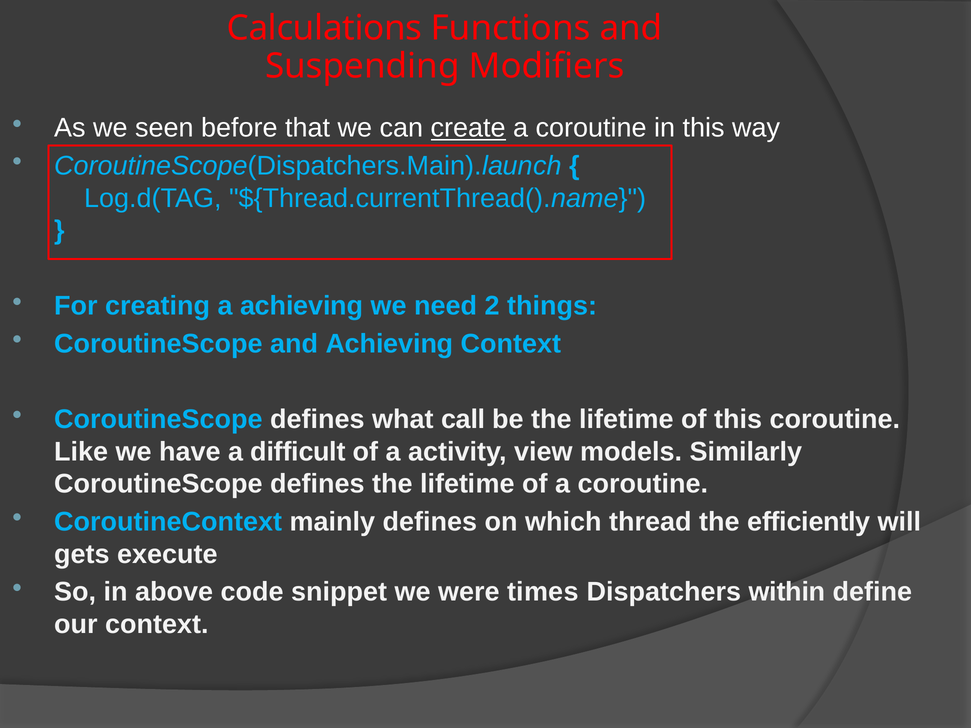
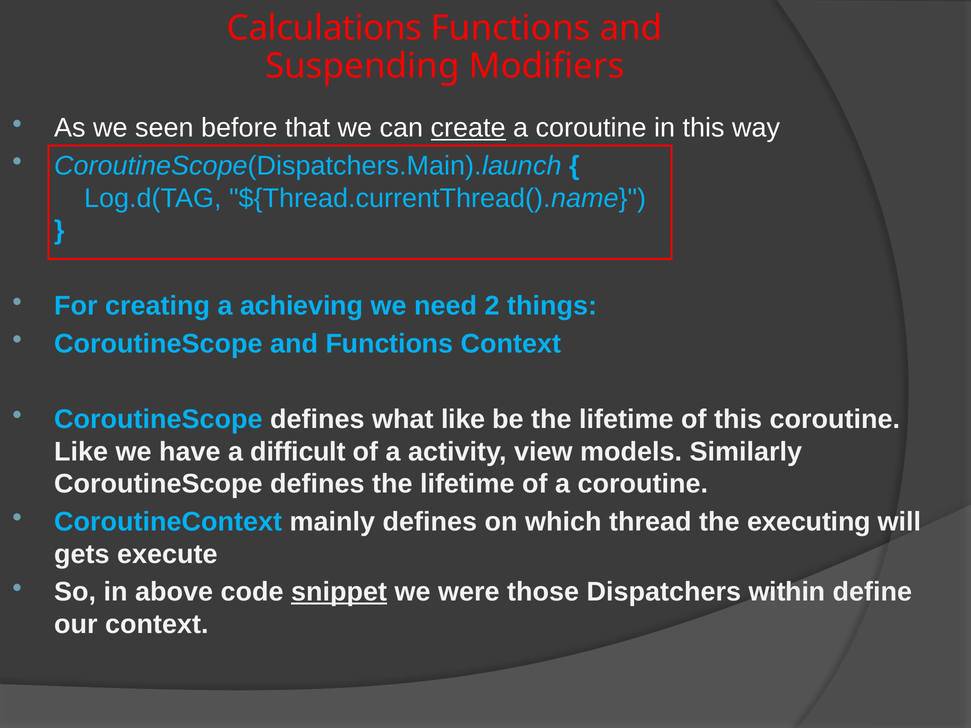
and Achieving: Achieving -> Functions (389, 344)
what call: call -> like (463, 419)
efficiently: efficiently -> executing (809, 522)
snippet underline: none -> present (339, 592)
times: times -> those (543, 592)
